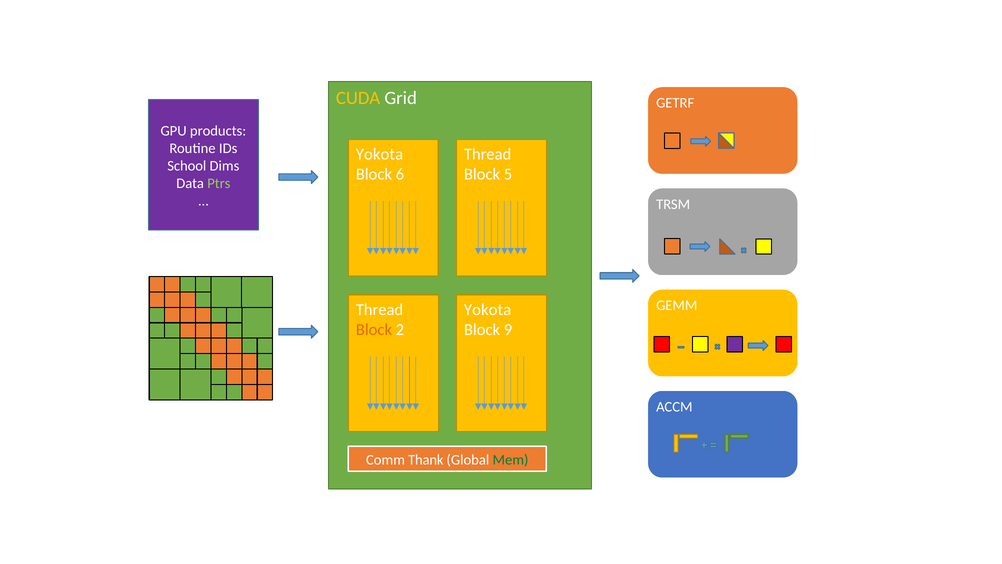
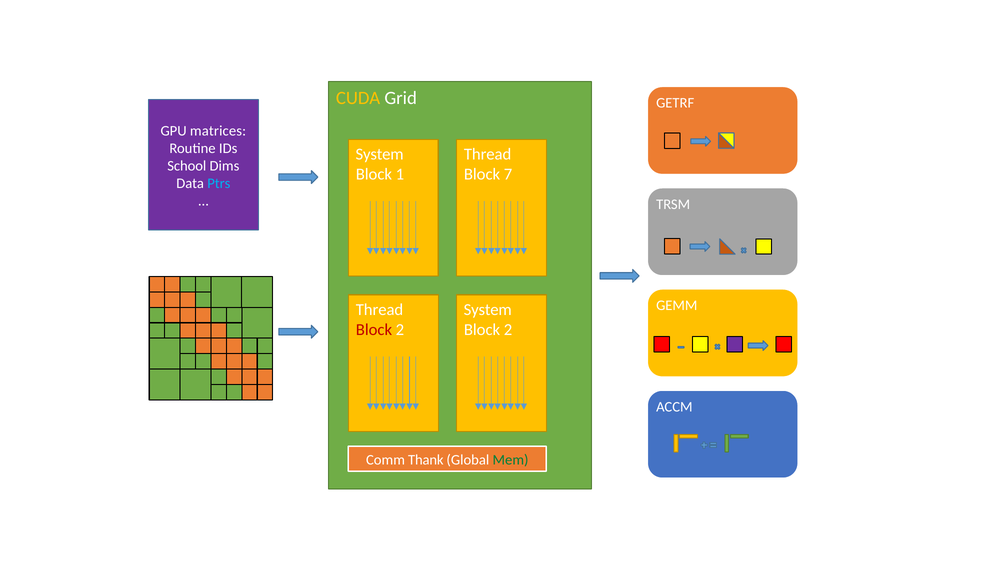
products: products -> matrices (218, 131)
Yokota: Yokota -> System (380, 154)
6: 6 -> 1 (400, 174)
5: 5 -> 7 (508, 174)
Ptrs colour: light green -> light blue (219, 183)
Yokota: Yokota -> System (488, 309)
Block colour: orange -> red (374, 329)
9: 9 -> 2 (508, 329)
